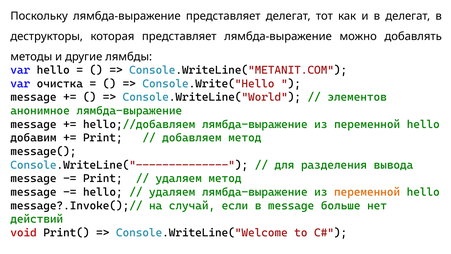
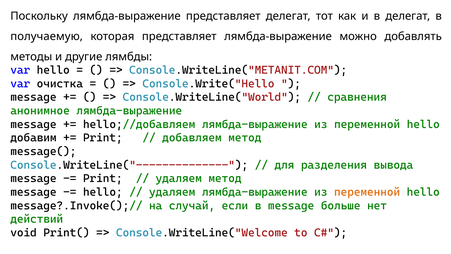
деструкторы: деструкторы -> получаемую (47, 36)
элементов: элементов -> сравнения (357, 97)
void colour: red -> black (24, 232)
